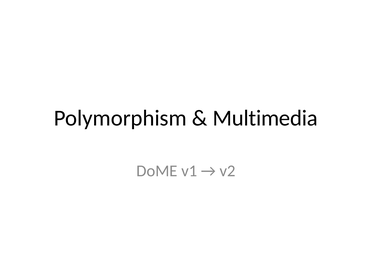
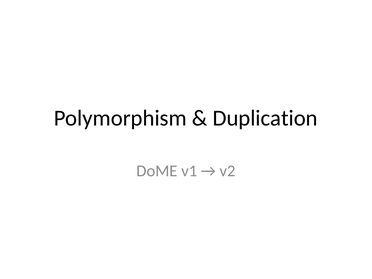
Multimedia: Multimedia -> Duplication (265, 118)
